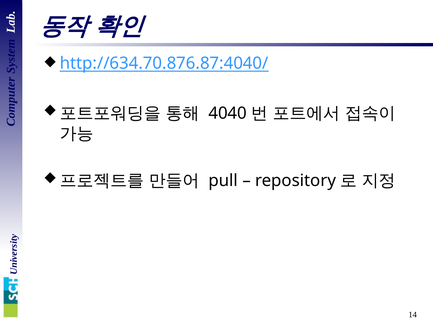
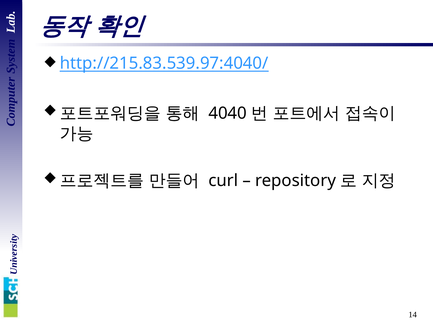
http://634.70.876.87:4040/: http://634.70.876.87:4040/ -> http://215.83.539.97:4040/ (164, 63)
pull: pull -> curl (223, 181)
